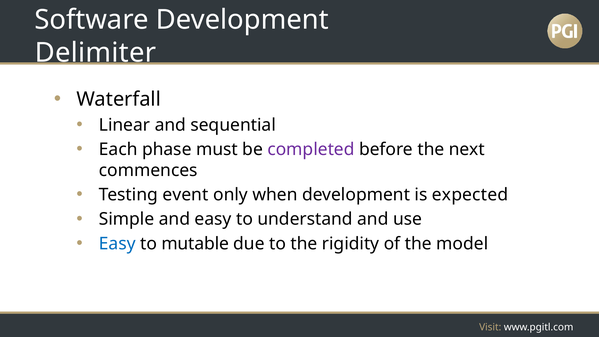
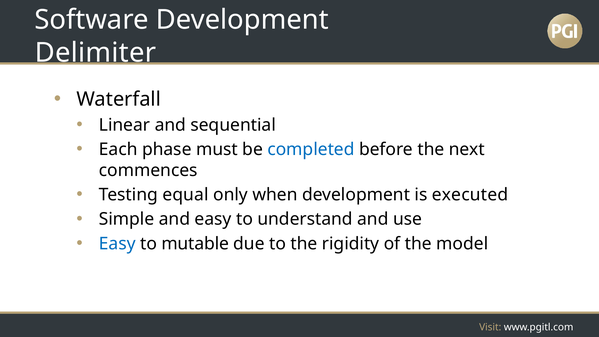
completed colour: purple -> blue (311, 149)
event: event -> equal (185, 195)
expected: expected -> executed (470, 195)
